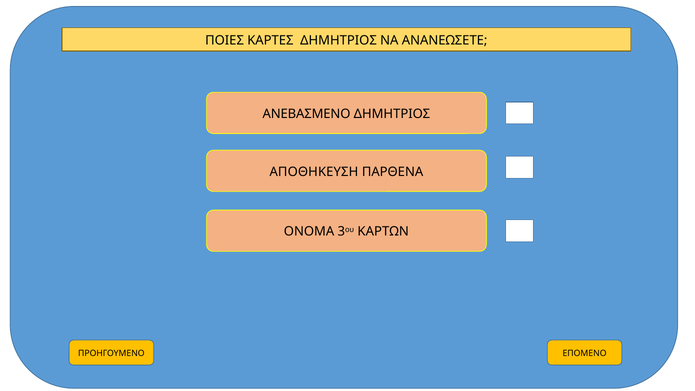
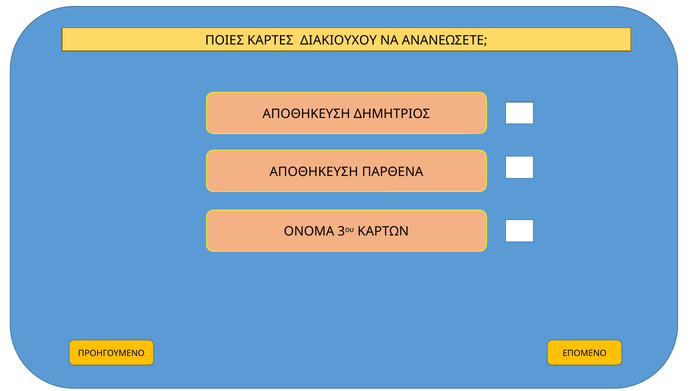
ΚΑΡΤΕΣ ΔΗΜΗΤΡΙΟΣ: ΔΗΜΗΤΡΙΟΣ -> ΔΙΑΚΙΟΥΧΟΥ (339, 40)
ΑΝΕΒΑΣΜΕΝΟ: ΑΝΕΒΑΣΜΕΝΟ -> ΑΠΟΘΗΚΕΥΣΗ (306, 114)
